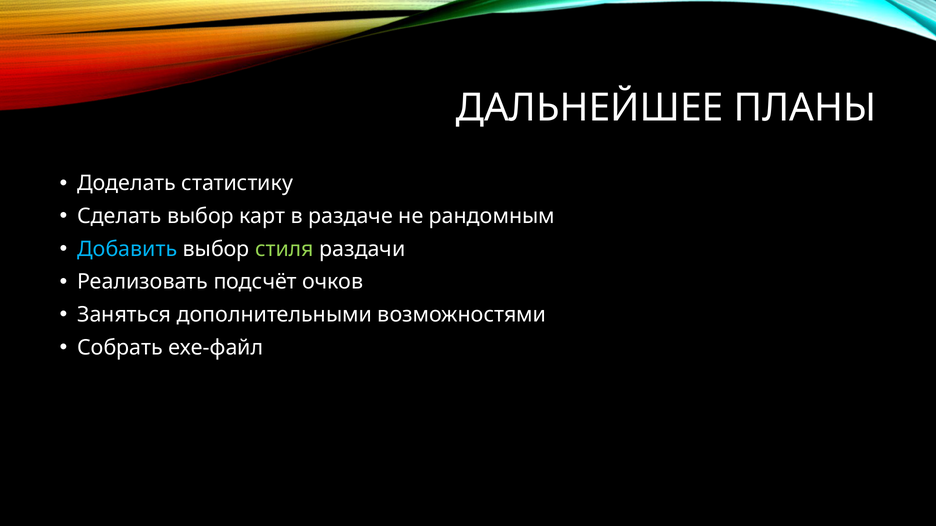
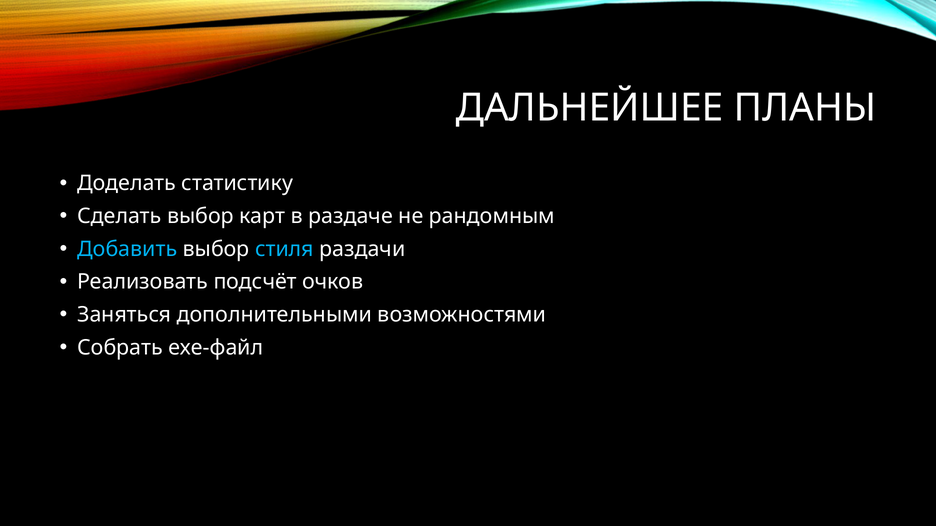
стиля colour: light green -> light blue (284, 249)
